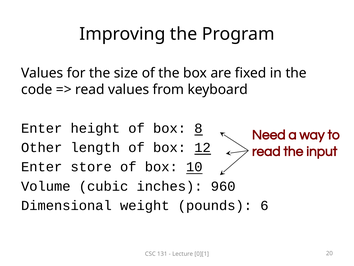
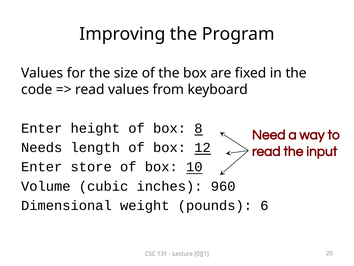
Other: Other -> Needs (42, 147)
